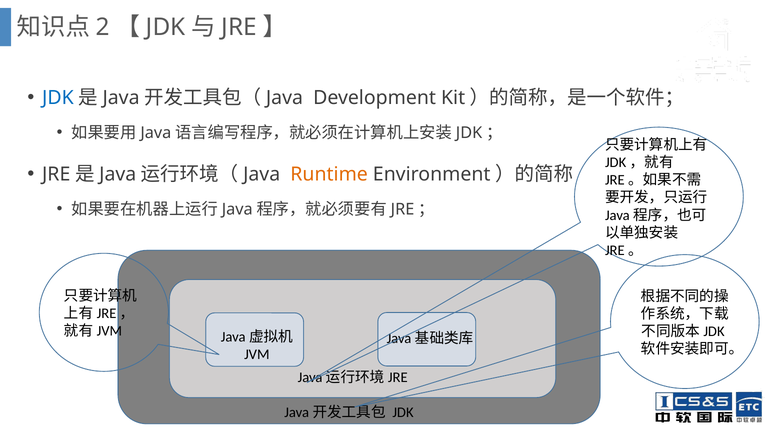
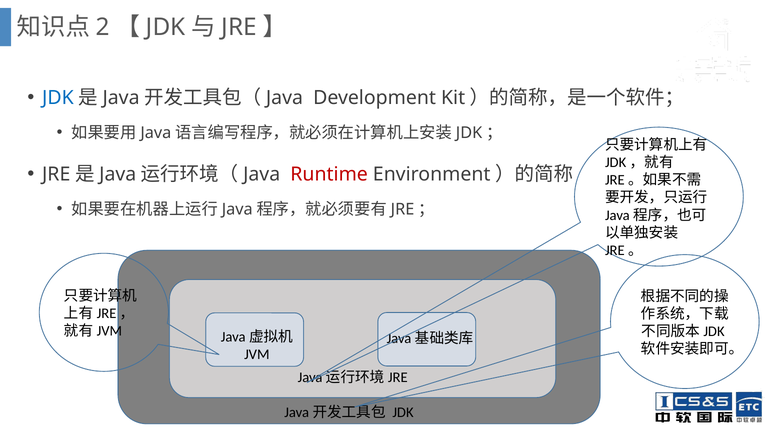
Runtime colour: orange -> red (329, 174)
